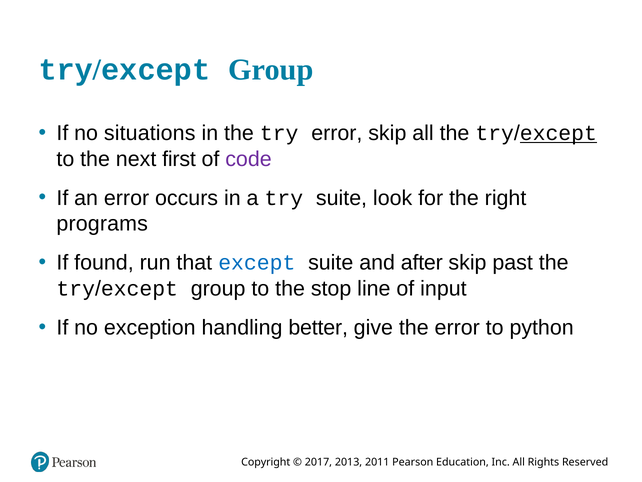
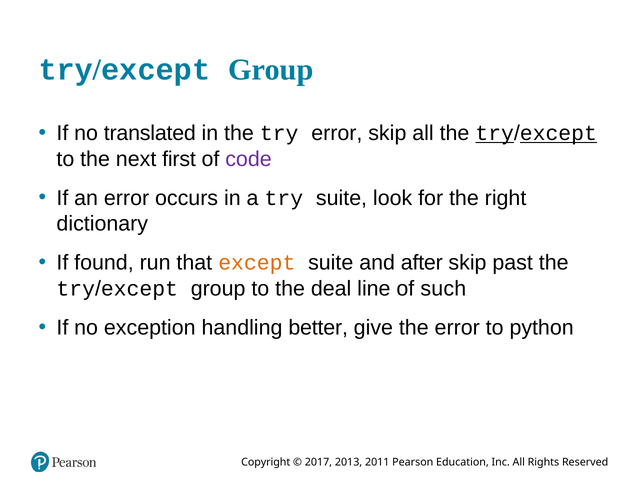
situations: situations -> translated (150, 133)
try underline: none -> present (495, 133)
programs: programs -> dictionary (102, 224)
except colour: blue -> orange (257, 263)
stop: stop -> deal (331, 288)
input: input -> such (443, 288)
